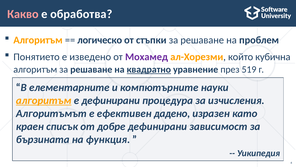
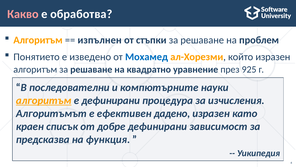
логическо: логическо -> изпълнен (100, 40)
Мохамед colour: purple -> blue (147, 57)
който кубична: кубична -> изразен (273, 57)
квадратно underline: present -> none (149, 69)
519: 519 -> 925 (249, 69)
елементарните: елементарните -> последователни (69, 87)
бързината: бързината -> предсказва (43, 139)
